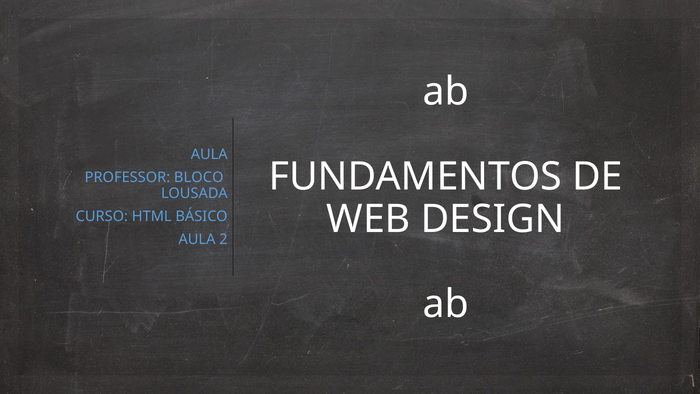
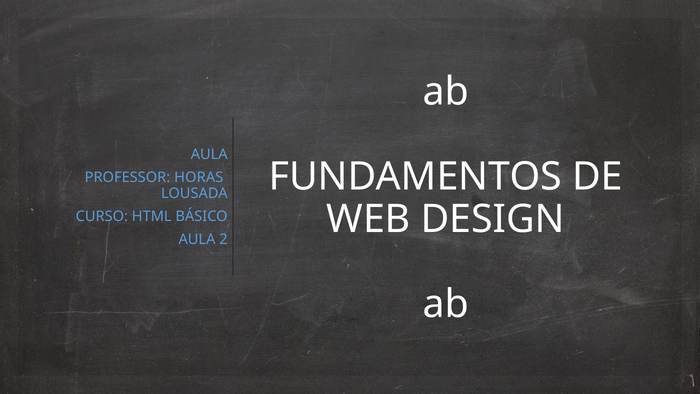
BLOCO: BLOCO -> HORAS (199, 177)
